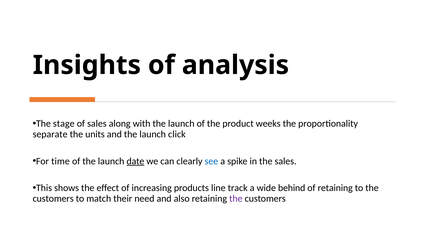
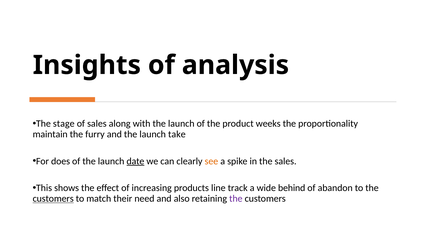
separate: separate -> maintain (50, 135)
units: units -> furry (95, 135)
click: click -> take (177, 135)
time: time -> does (61, 161)
see colour: blue -> orange (211, 161)
of retaining: retaining -> abandon (335, 188)
customers underline: none -> present (53, 199)
